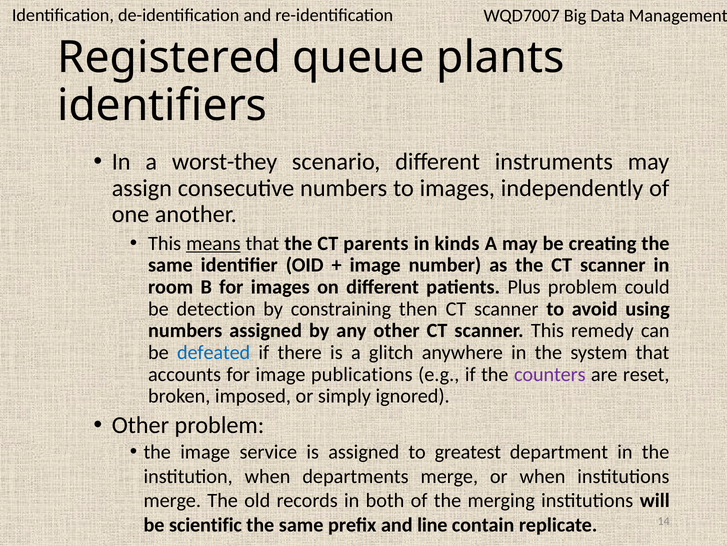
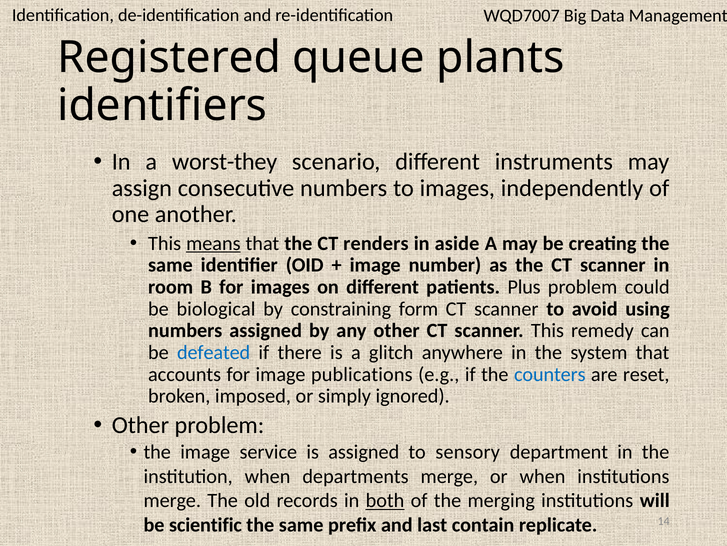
parents: parents -> renders (376, 243)
kinds: kinds -> aside (457, 243)
detection: detection -> biological (216, 309)
then: then -> form (418, 309)
counters colour: purple -> blue (550, 374)
greatest: greatest -> sensory (468, 452)
both underline: none -> present (385, 500)
line: line -> last (432, 524)
